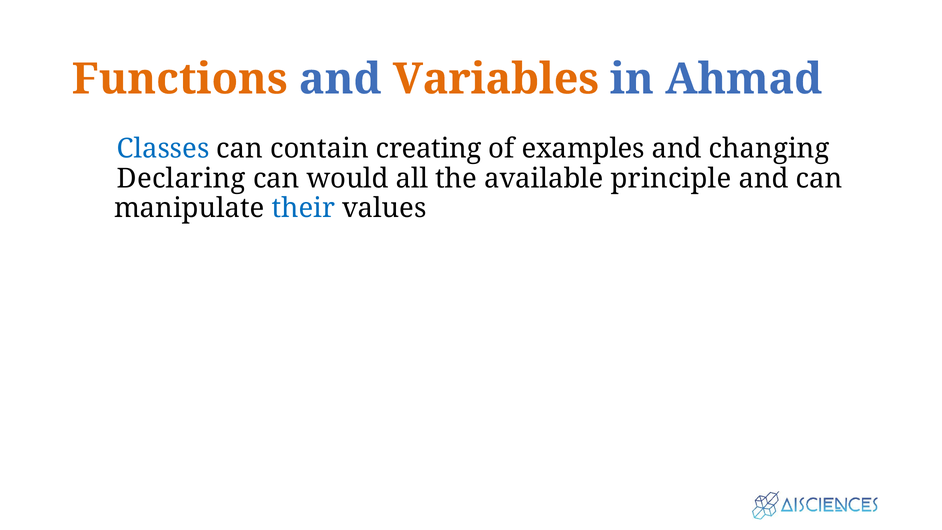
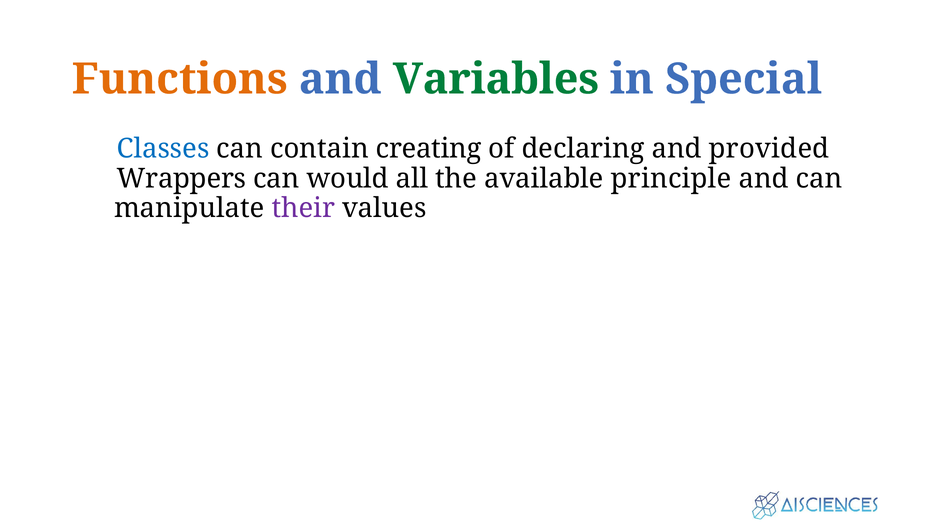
Variables colour: orange -> green (496, 79)
Ahmad: Ahmad -> Special (744, 79)
examples: examples -> declaring (583, 149)
changing: changing -> provided (769, 149)
Declaring: Declaring -> Wrappers (181, 178)
their colour: blue -> purple (303, 208)
